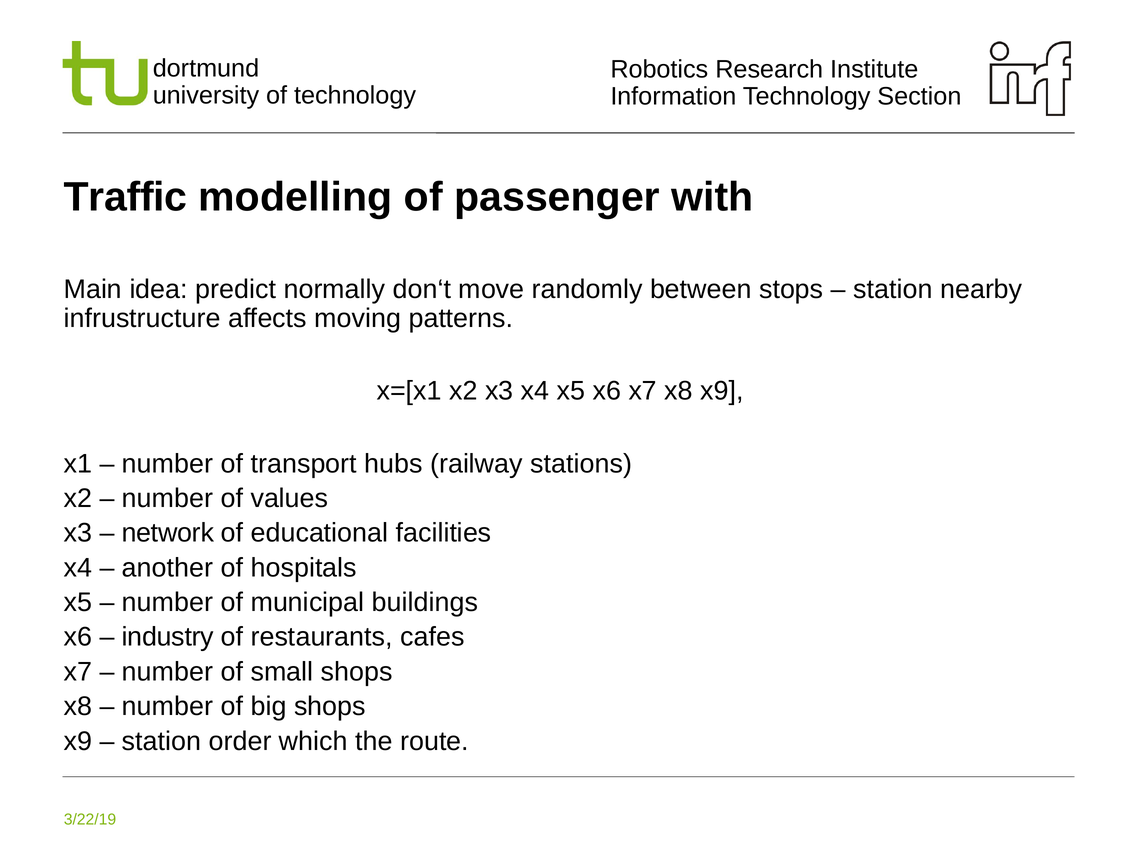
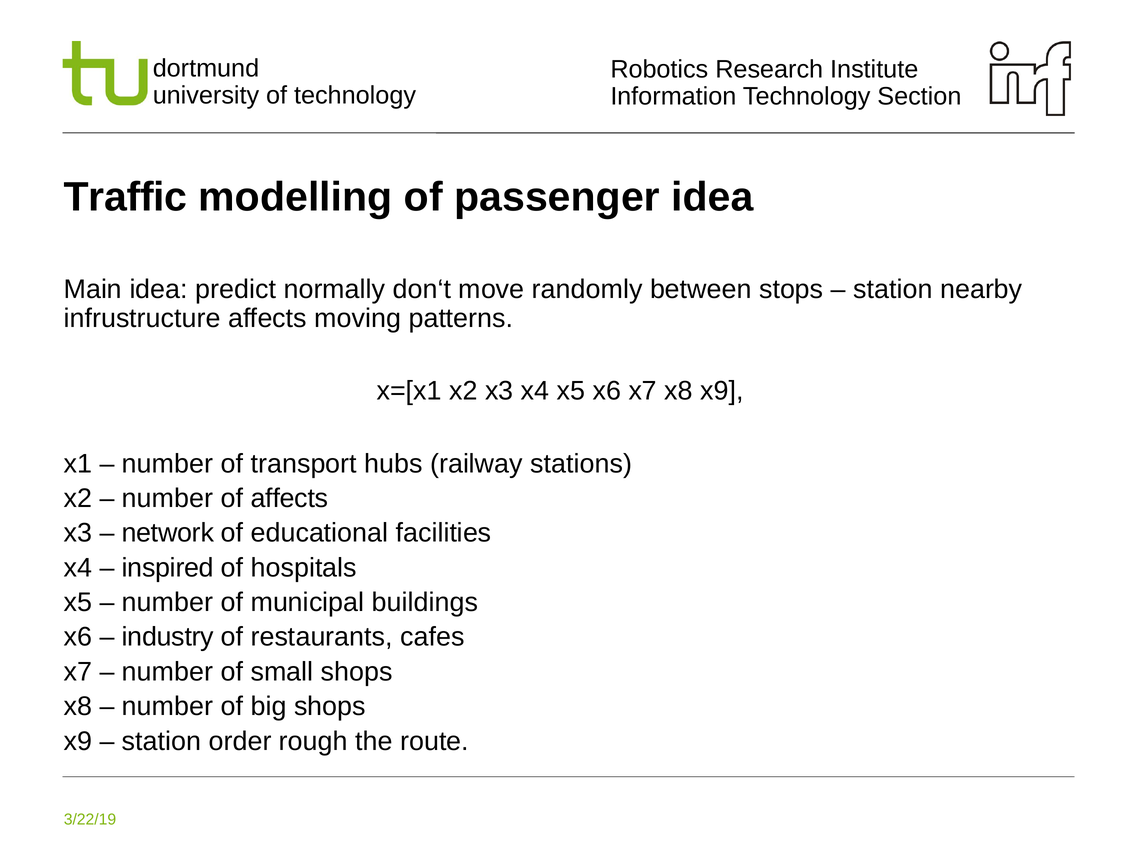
passenger with: with -> idea (712, 197)
of values: values -> affects (289, 498)
another: another -> inspired (168, 567)
which: which -> rough (313, 741)
